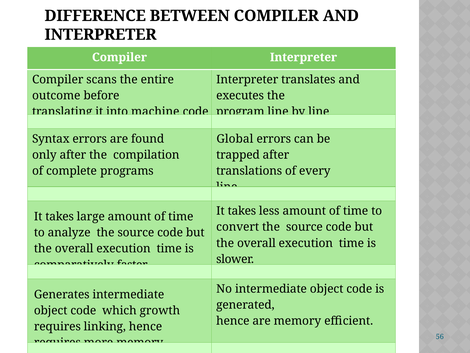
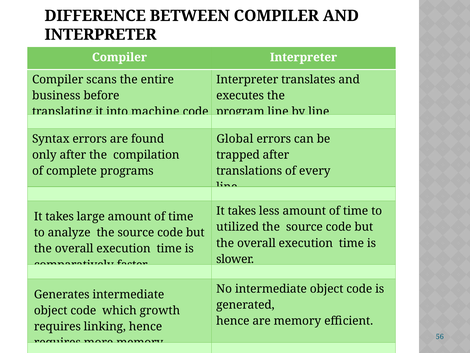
outcome: outcome -> business (56, 96)
convert: convert -> utilized (238, 227)
